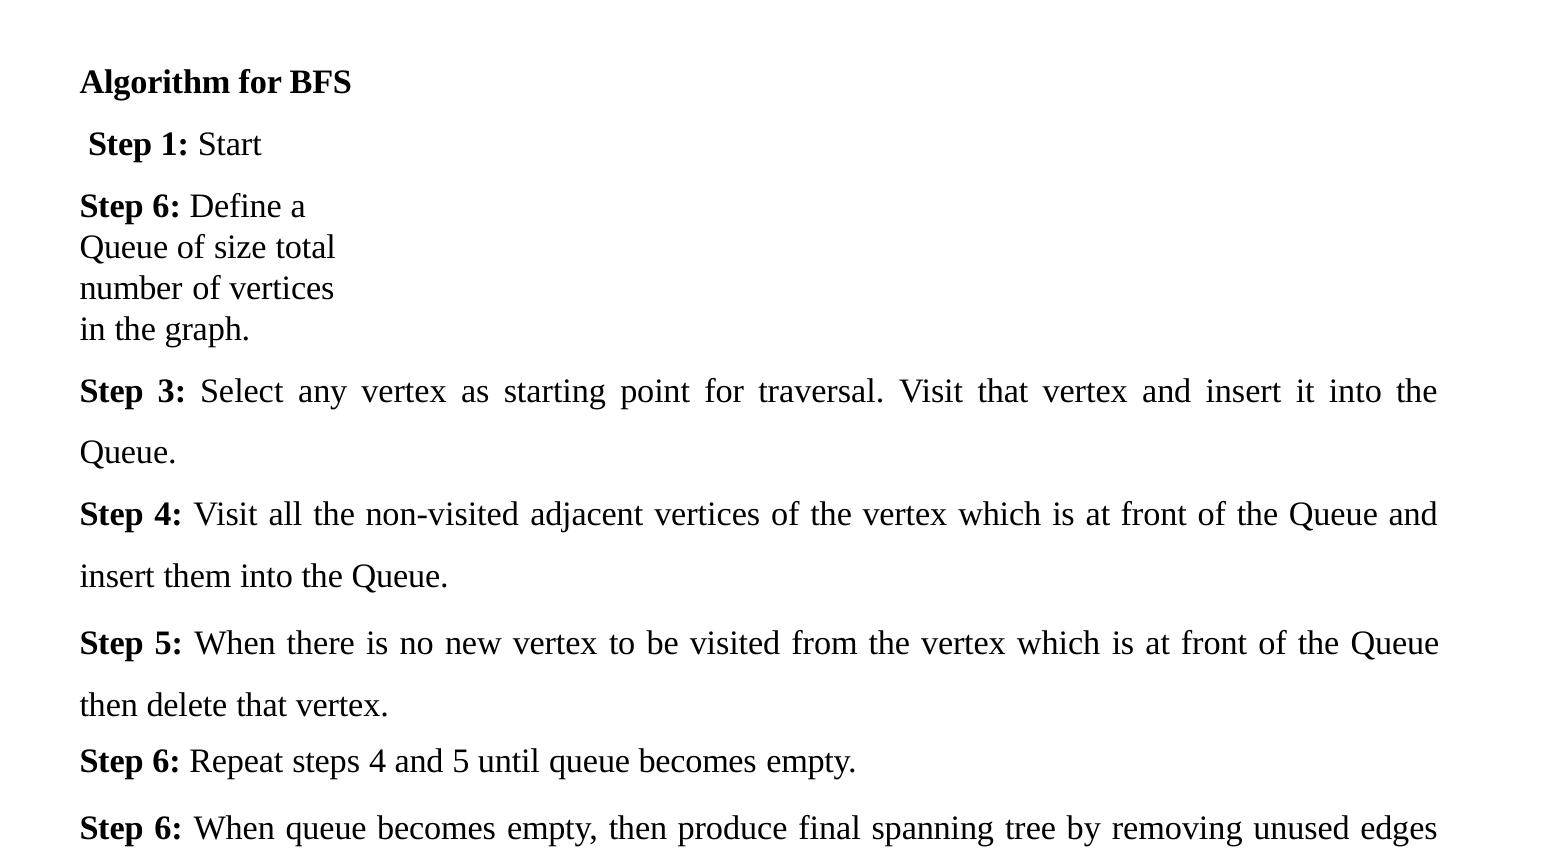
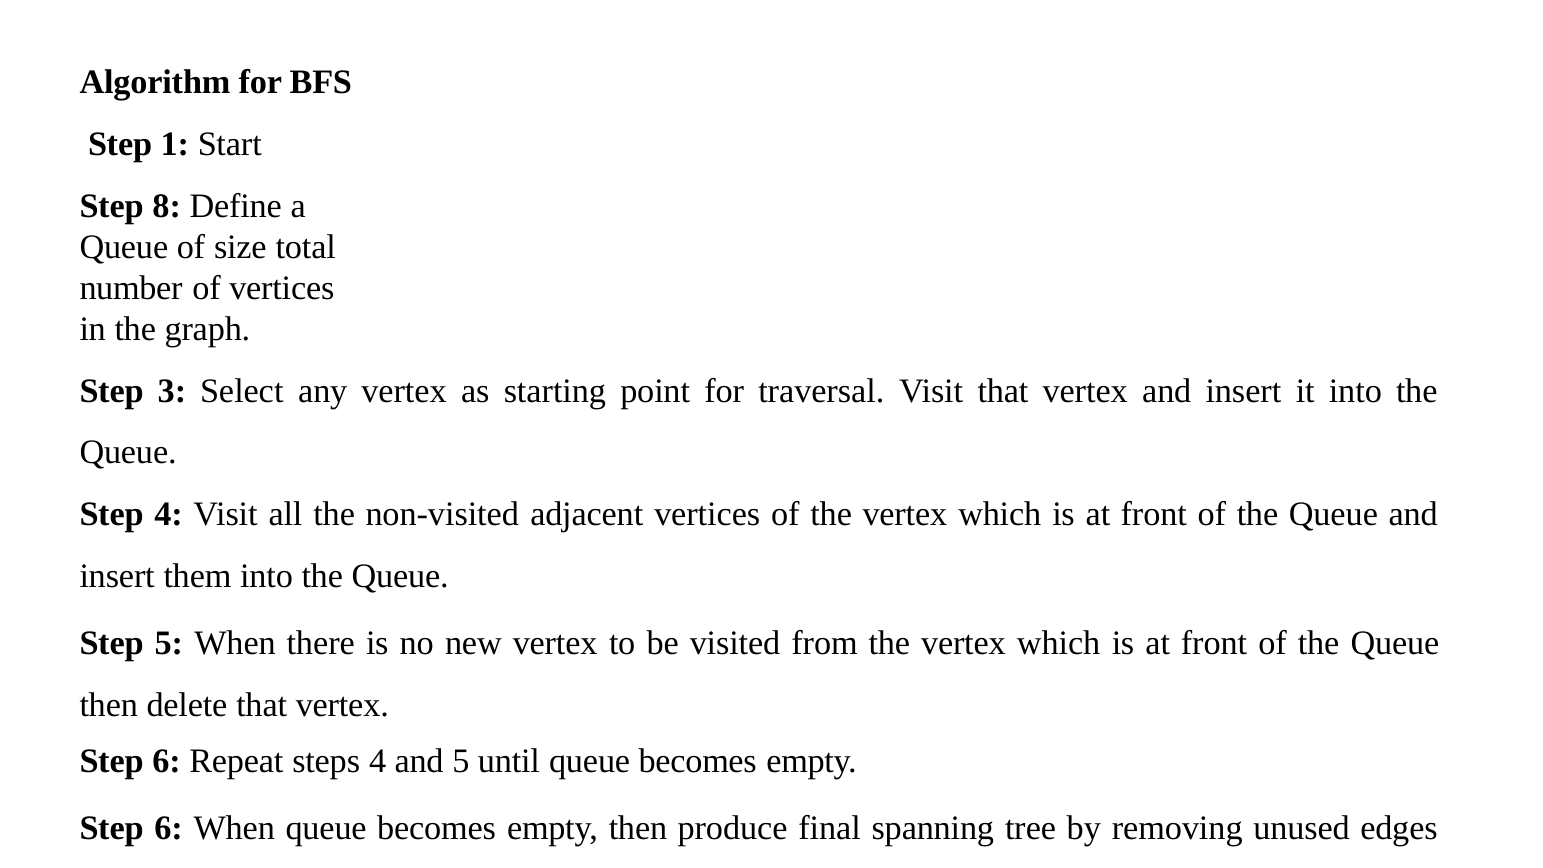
6: 6 -> 8 (167, 206)
